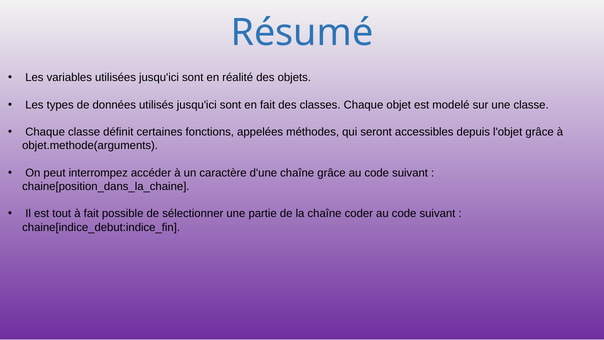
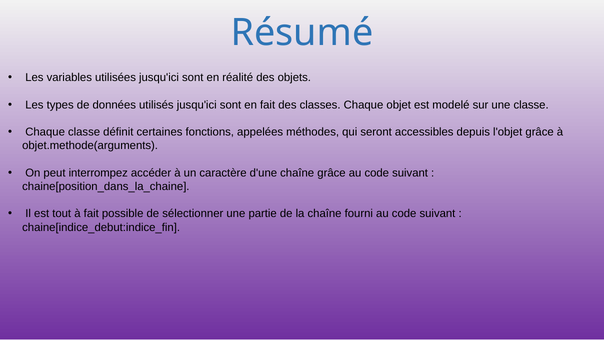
coder: coder -> fourni (359, 214)
